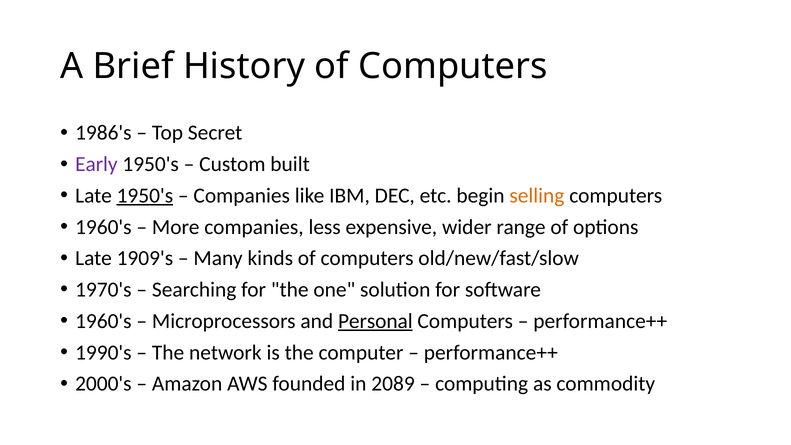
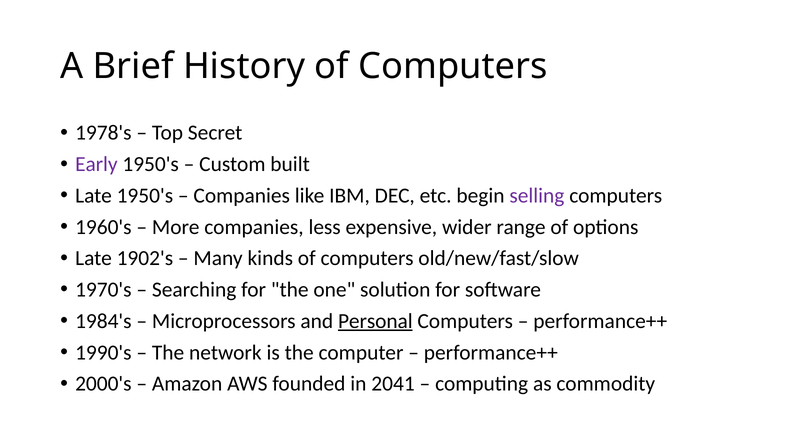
1986's: 1986's -> 1978's (103, 133)
1950's underline: present -> none (145, 196)
selling colour: orange -> purple (537, 196)
1909's: 1909's -> 1902's (145, 258)
1960's: 1960's -> 1984's (103, 321)
2089: 2089 -> 2041 (393, 384)
